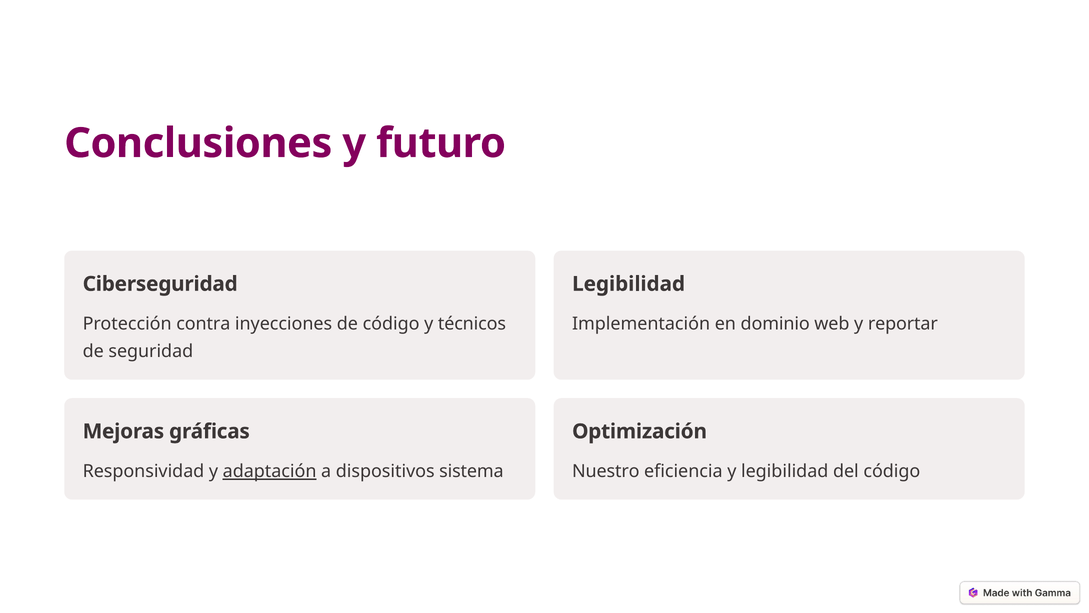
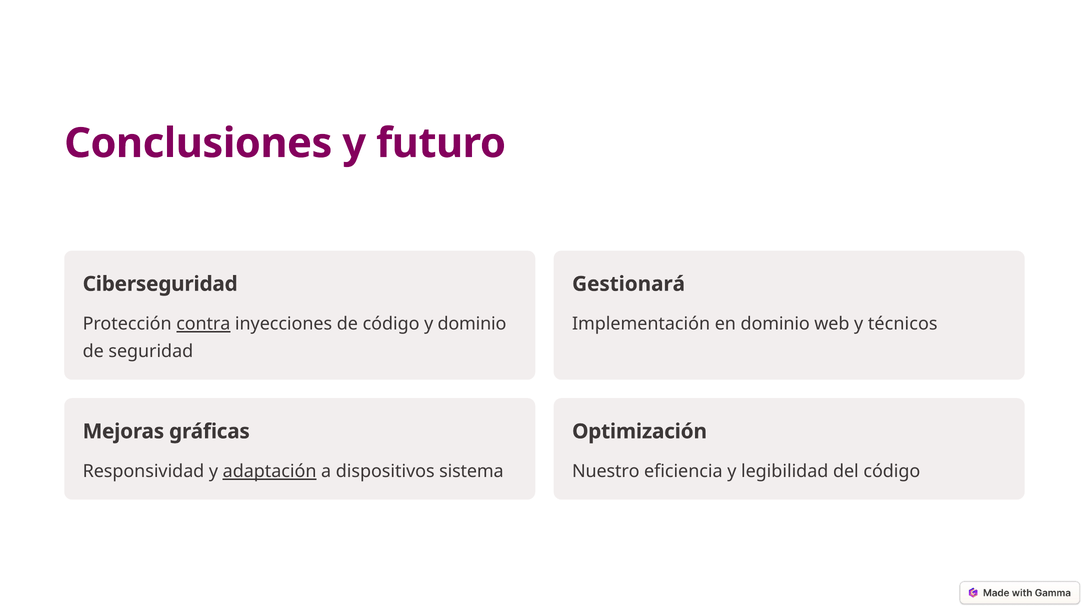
Legibilidad: Legibilidad -> Gestionará (629, 284)
contra underline: none -> present (203, 324)
y técnicos: técnicos -> dominio (472, 324)
reportar: reportar -> técnicos (903, 324)
